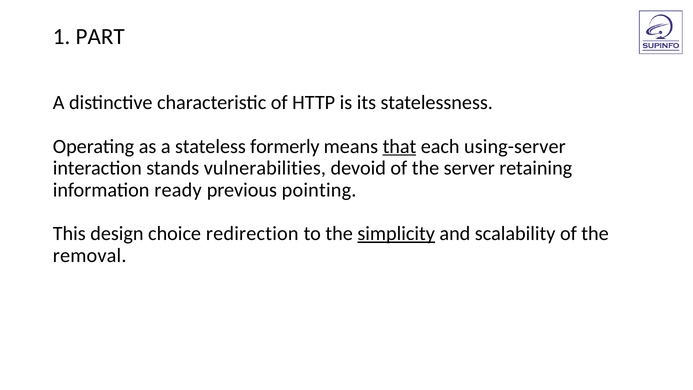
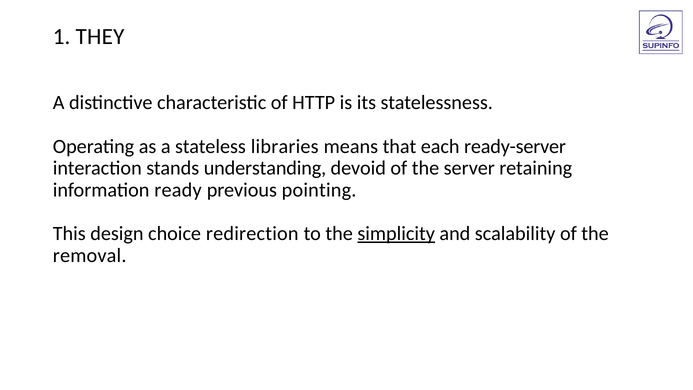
PART: PART -> THEY (100, 37)
formerly: formerly -> libraries (285, 146)
that underline: present -> none (399, 146)
using-server: using-server -> ready-server (515, 146)
vulnerabilities: vulnerabilities -> understanding (265, 168)
